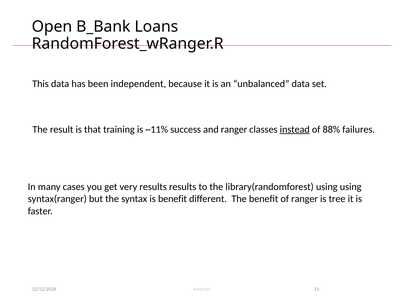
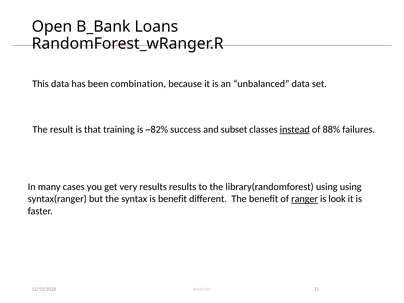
independent: independent -> combination (138, 84)
~11%: ~11% -> ~82% (157, 129)
and ranger: ranger -> subset (234, 129)
ranger underline: none -> present (305, 199)
tree: tree -> look (337, 199)
